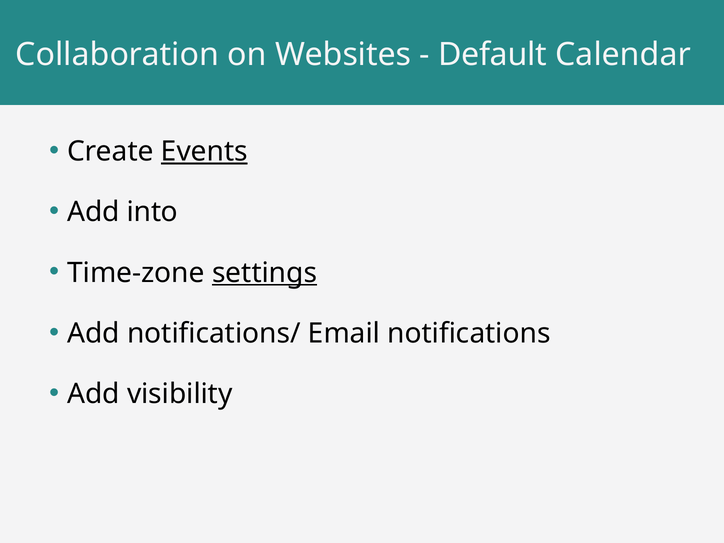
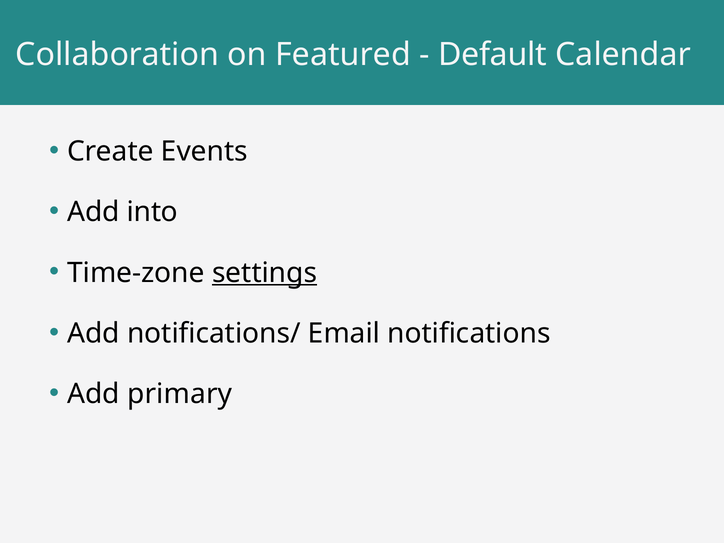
Websites: Websites -> Featured (343, 55)
Events underline: present -> none (204, 151)
visibility: visibility -> primary (180, 394)
